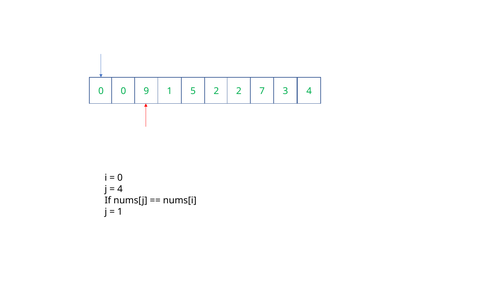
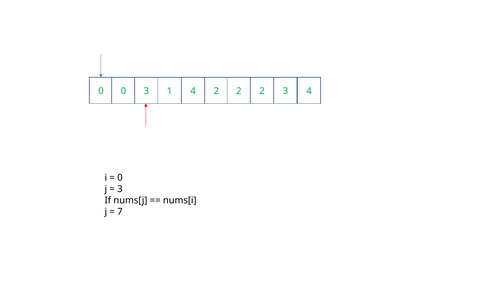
0 9: 9 -> 3 (146, 91)
1 5: 5 -> 4 (193, 91)
2 2 7: 7 -> 2 (262, 91)
4: 4 -> 3 (120, 189)
1: 1 -> 7 (120, 212)
